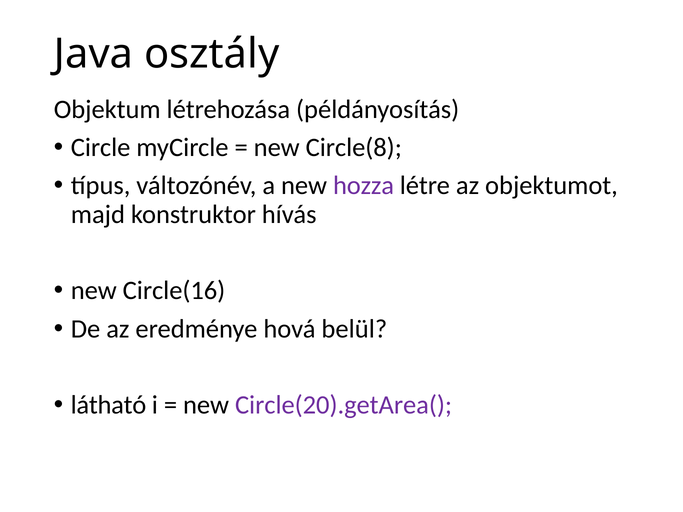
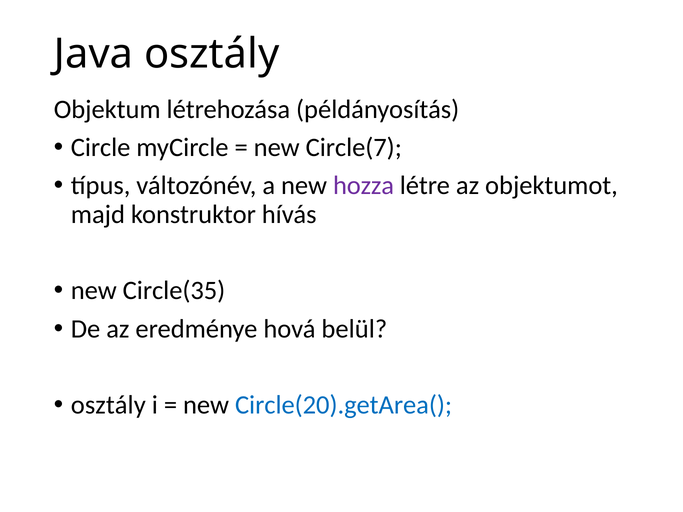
Circle(8: Circle(8 -> Circle(7 (354, 148)
Circle(16: Circle(16 -> Circle(35 (174, 291)
látható: látható -> osztály (108, 405)
Circle(20).getArea( colour: purple -> blue (344, 405)
